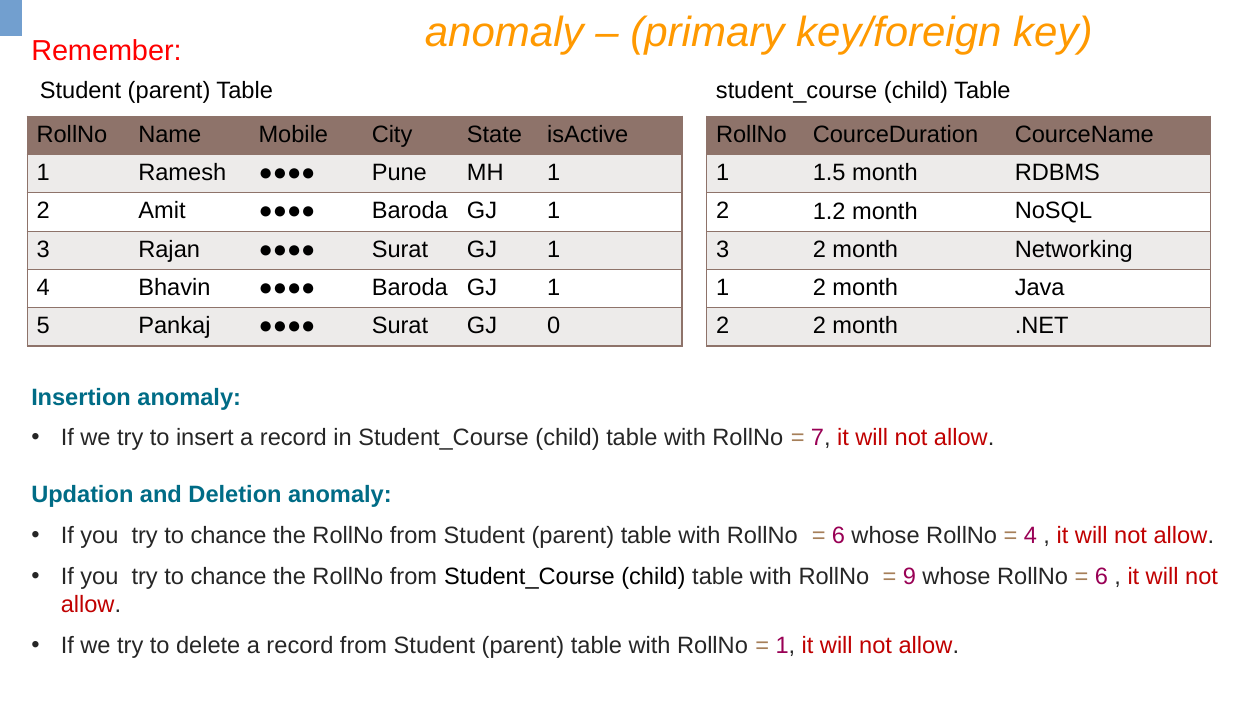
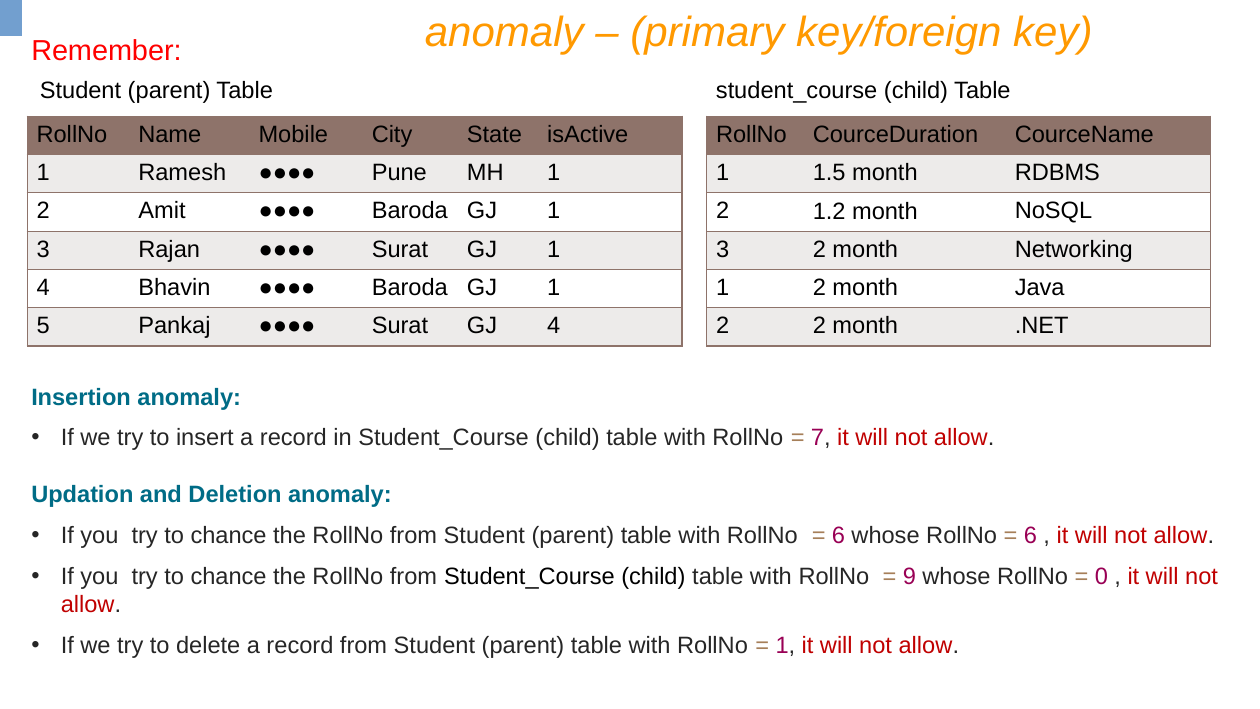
GJ 0: 0 -> 4 (554, 326)
4: 4 -> 6 (1030, 536)
6: 6 -> 0 (1101, 577)
